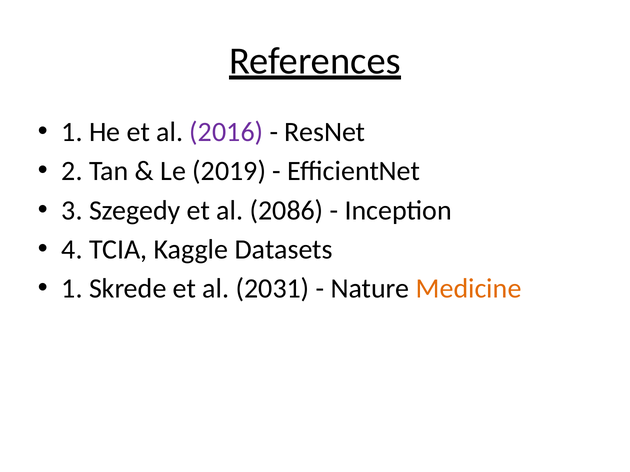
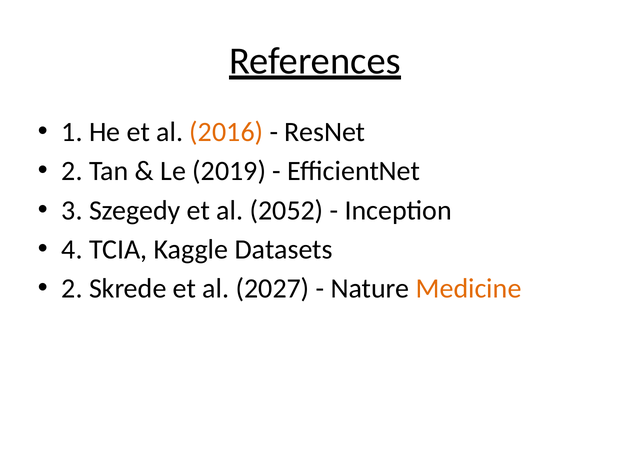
2016 colour: purple -> orange (226, 132)
2086: 2086 -> 2052 (287, 211)
1: 1 -> 2 (72, 289)
2031: 2031 -> 2027 (273, 289)
